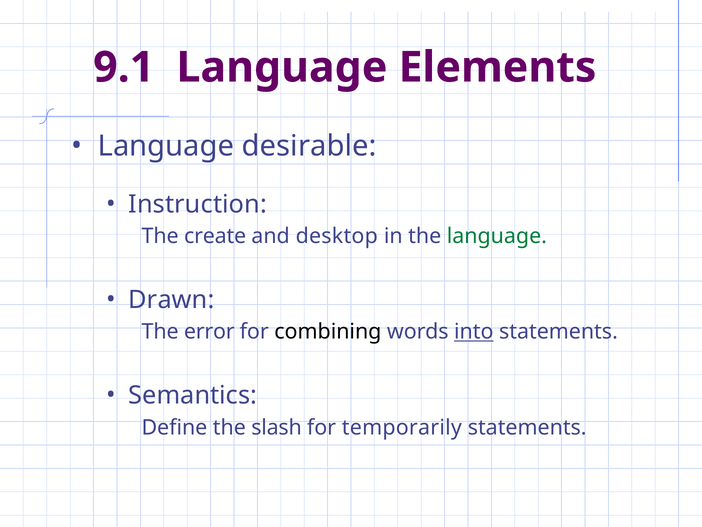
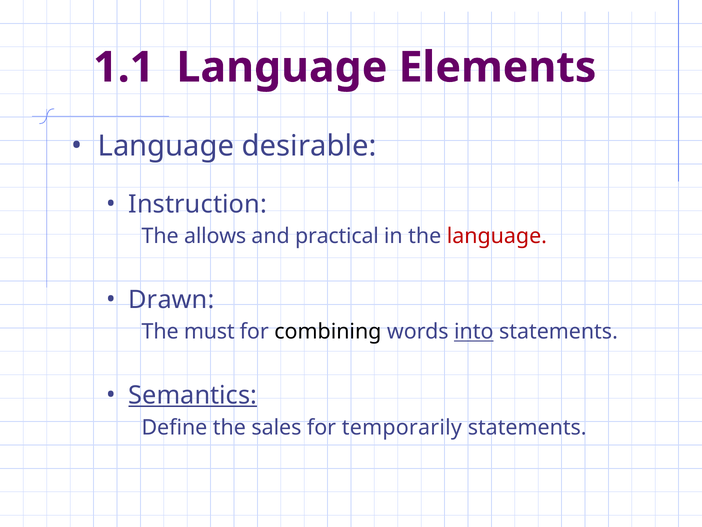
9.1: 9.1 -> 1.1 (124, 67)
create: create -> allows (215, 236)
desktop: desktop -> practical (337, 236)
language colour: green -> red (497, 236)
error: error -> must (209, 332)
Semantics underline: none -> present (193, 395)
slash: slash -> sales (276, 427)
